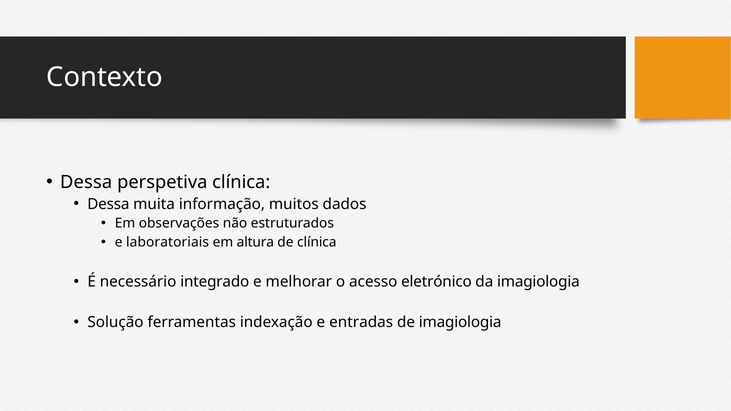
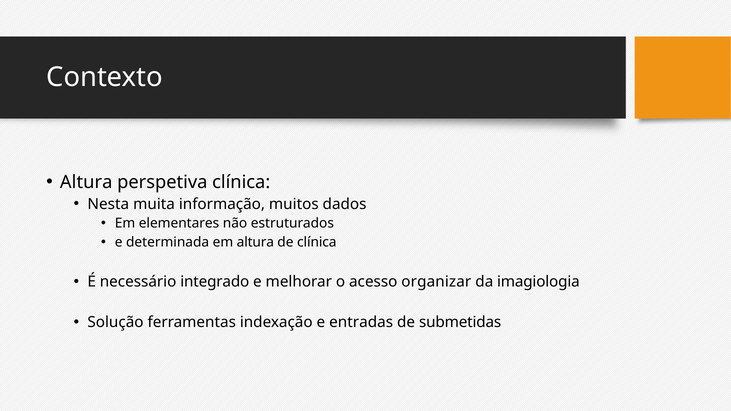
Dessa: Dessa -> Altura (86, 182)
Dessa: Dessa -> Nesta (108, 204)
observações: observações -> elementares (179, 224)
laboratoriais: laboratoriais -> determinada (168, 242)
eletrónico: eletrónico -> organizar (436, 282)
de imagiologia: imagiologia -> submetidas (460, 322)
